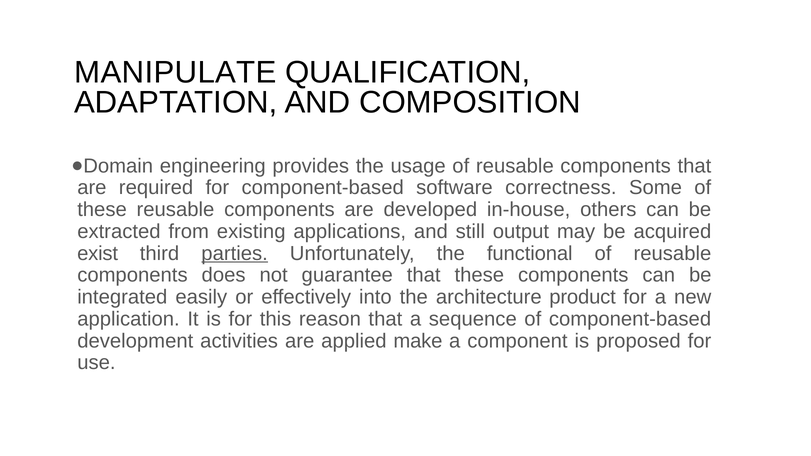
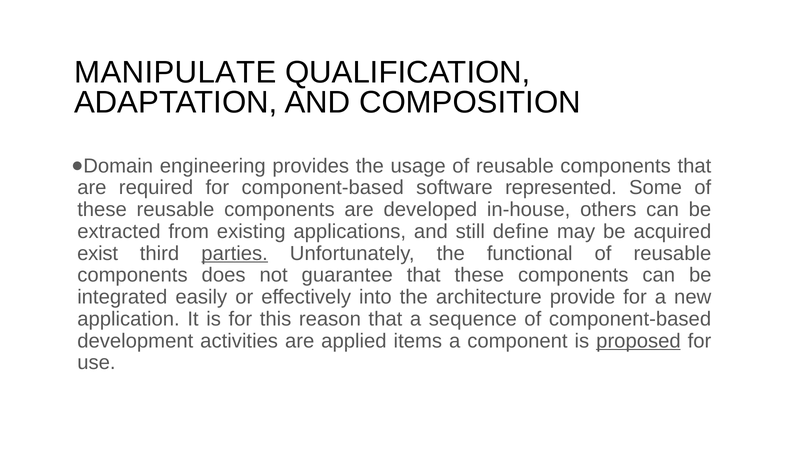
correctness: correctness -> represented (561, 188)
output: output -> define (521, 232)
product: product -> provide (583, 297)
make: make -> items (418, 341)
proposed underline: none -> present (638, 341)
